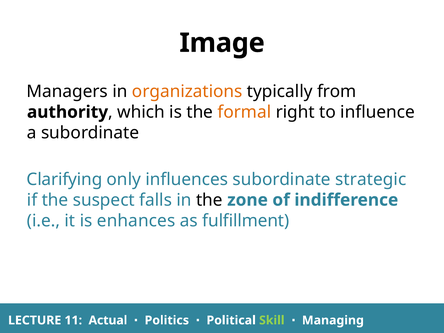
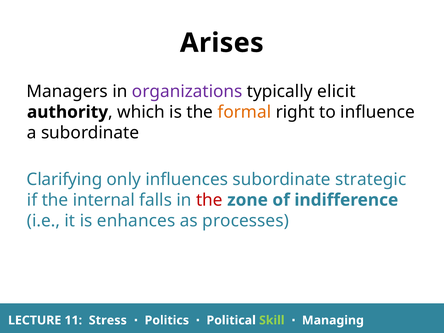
Image: Image -> Arises (222, 43)
organizations colour: orange -> purple (187, 91)
from: from -> elicit (336, 91)
suspect: suspect -> internal (104, 200)
the colour: black -> red (209, 200)
fulfillment: fulfillment -> processes (246, 221)
Actual: Actual -> Stress (108, 320)
